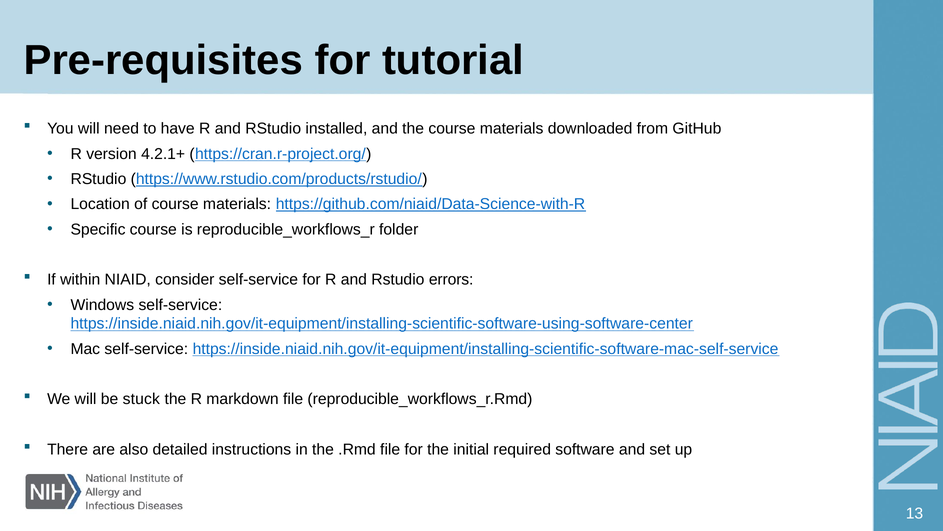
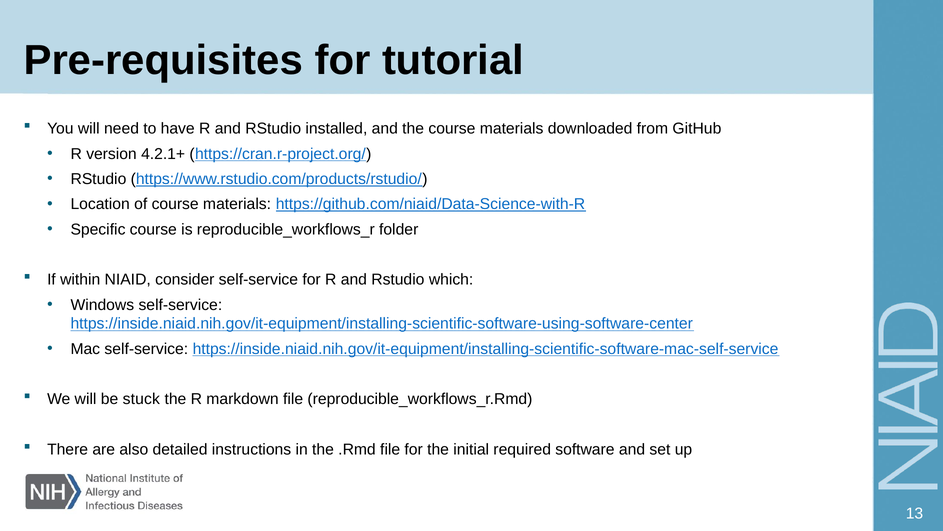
errors: errors -> which (451, 279)
